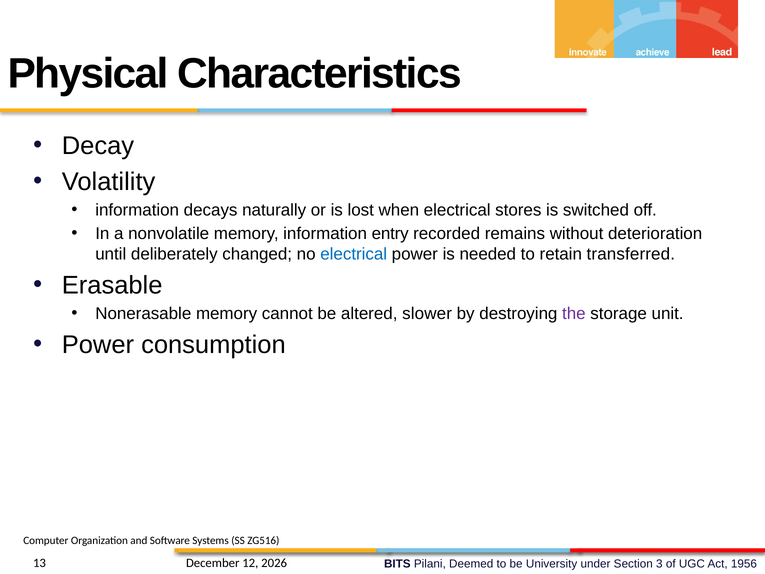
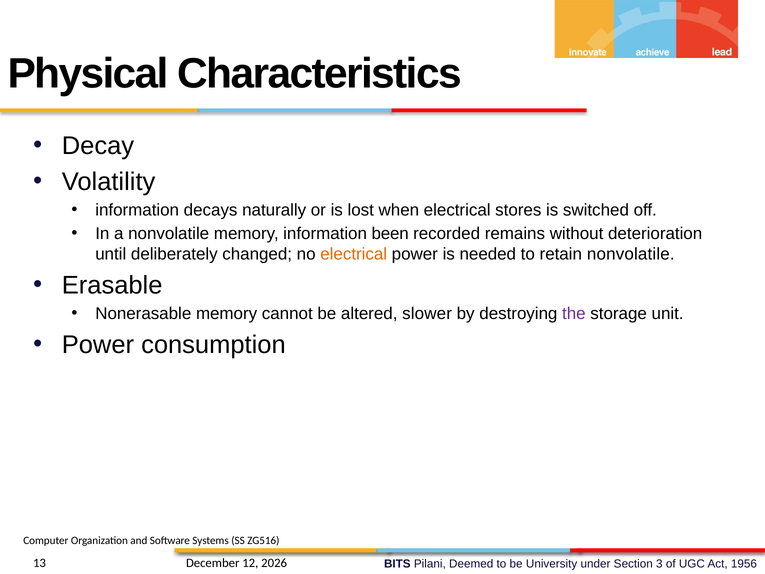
entry: entry -> been (390, 234)
electrical colour: blue -> orange (354, 254)
retain transferred: transferred -> nonvolatile (631, 254)
